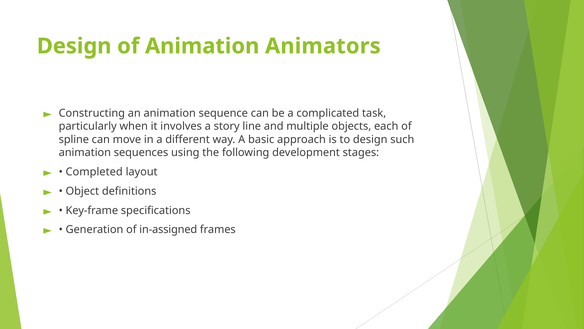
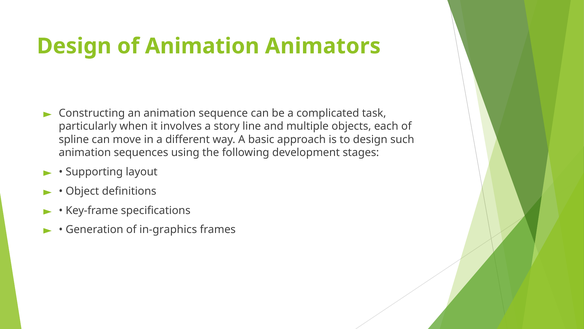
Completed: Completed -> Supporting (94, 172)
in-assigned: in-assigned -> in-graphics (168, 229)
